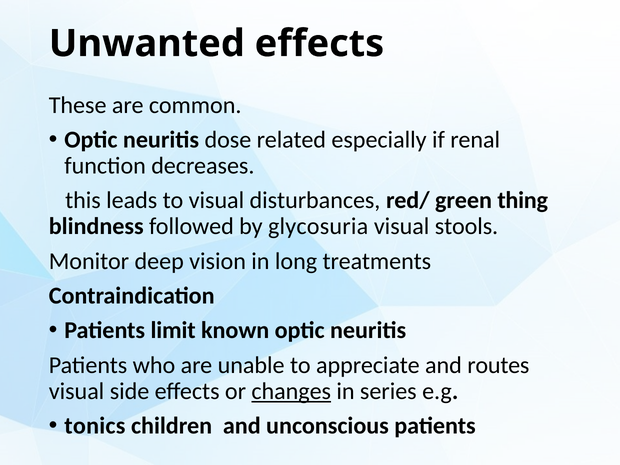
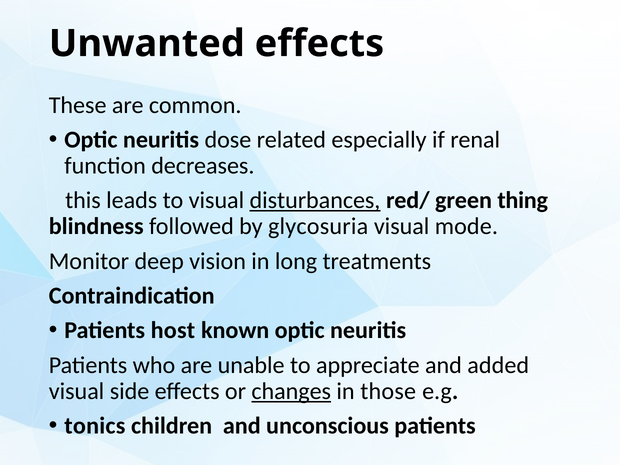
disturbances underline: none -> present (315, 200)
stools: stools -> mode (466, 226)
limit: limit -> host (173, 330)
routes: routes -> added (498, 365)
series: series -> those (388, 391)
